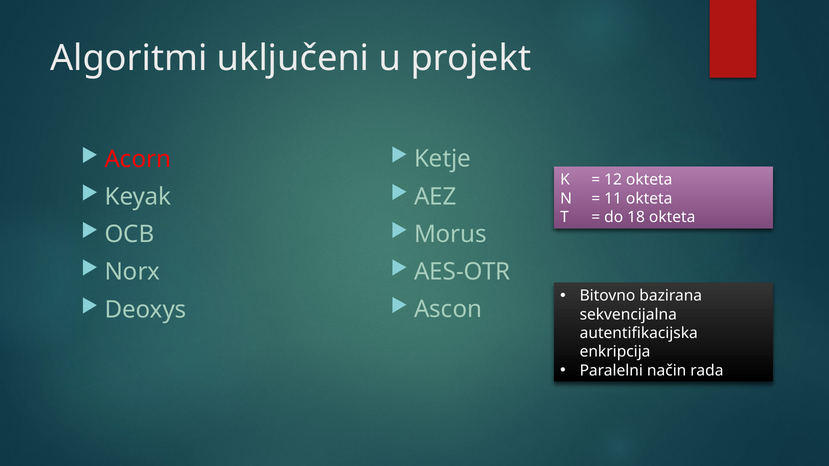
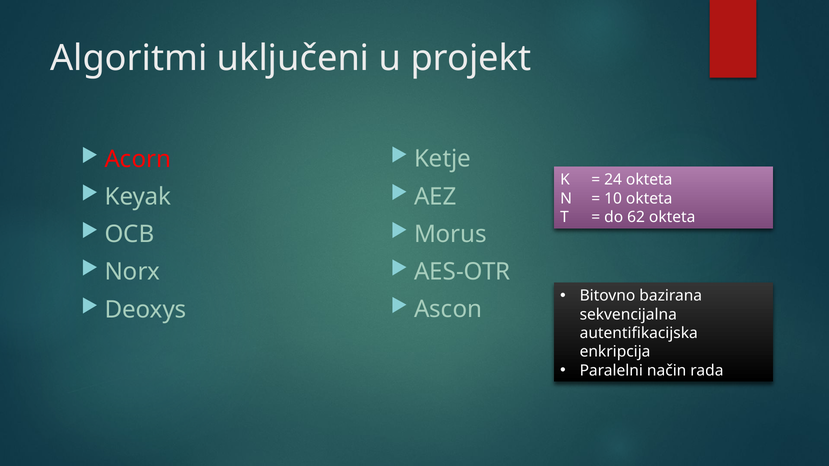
12: 12 -> 24 (613, 180)
11: 11 -> 10 (613, 199)
18: 18 -> 62 (636, 217)
